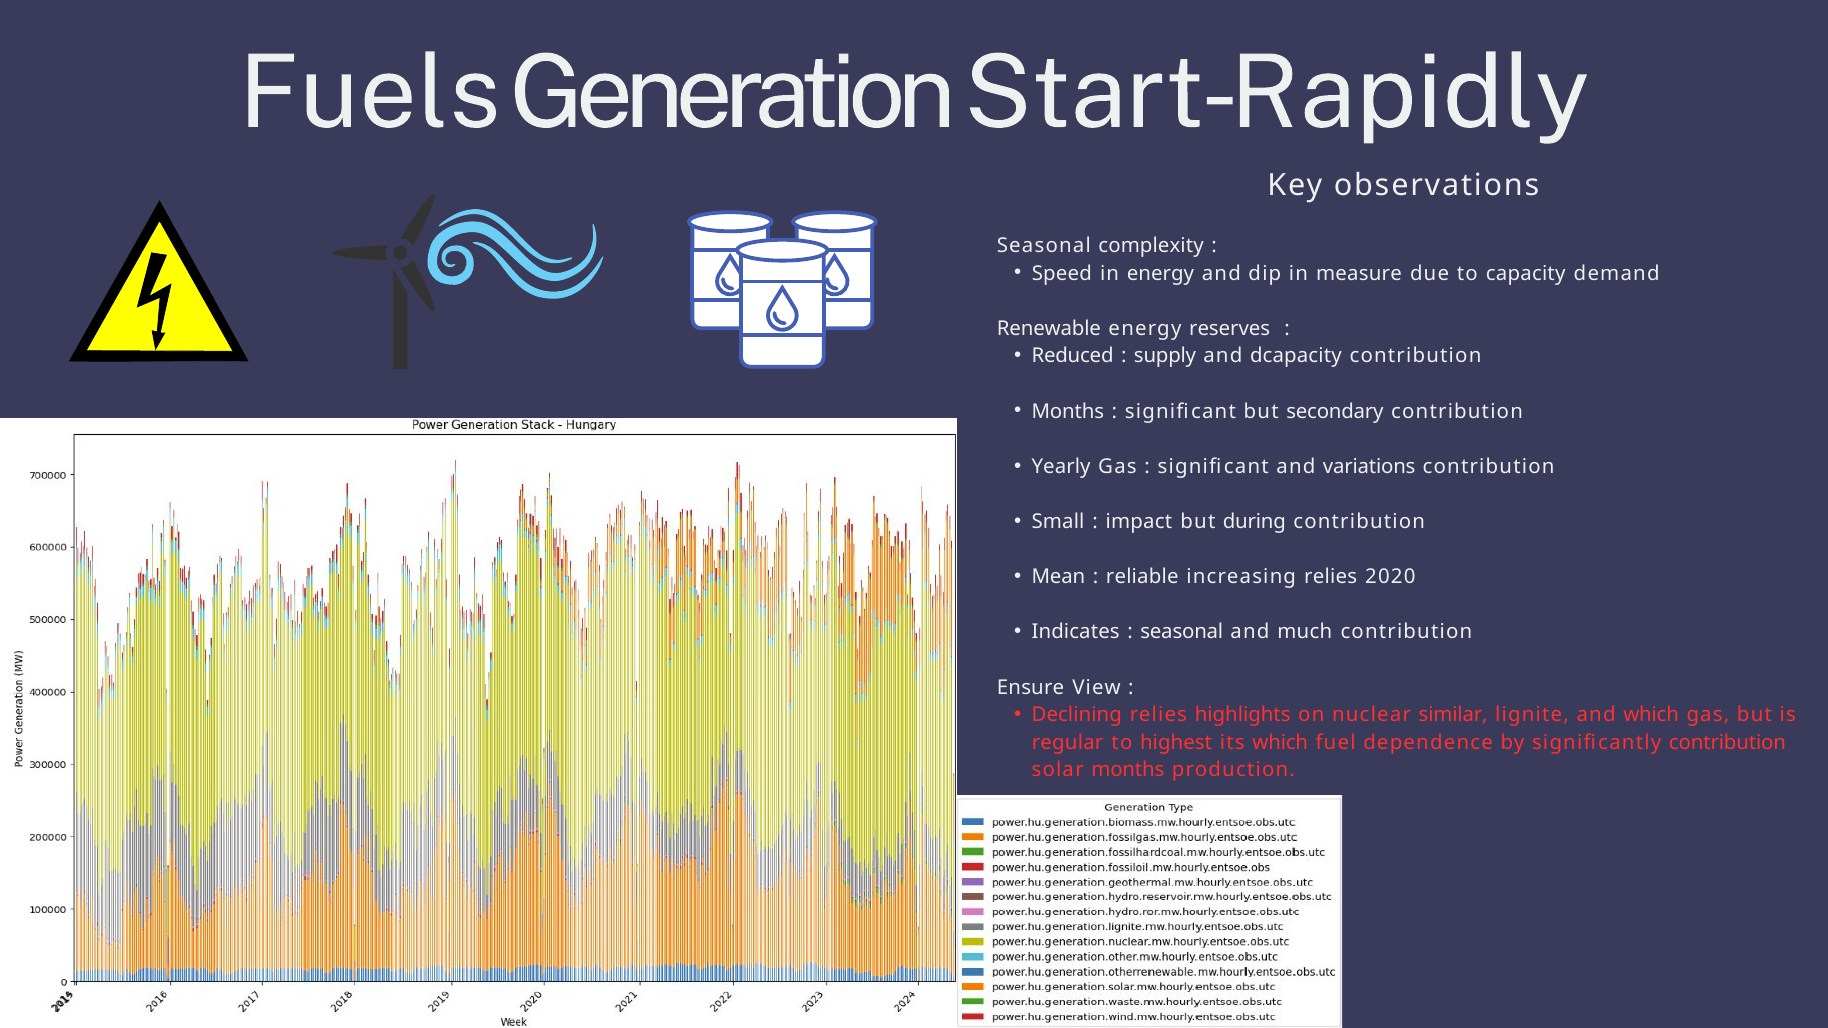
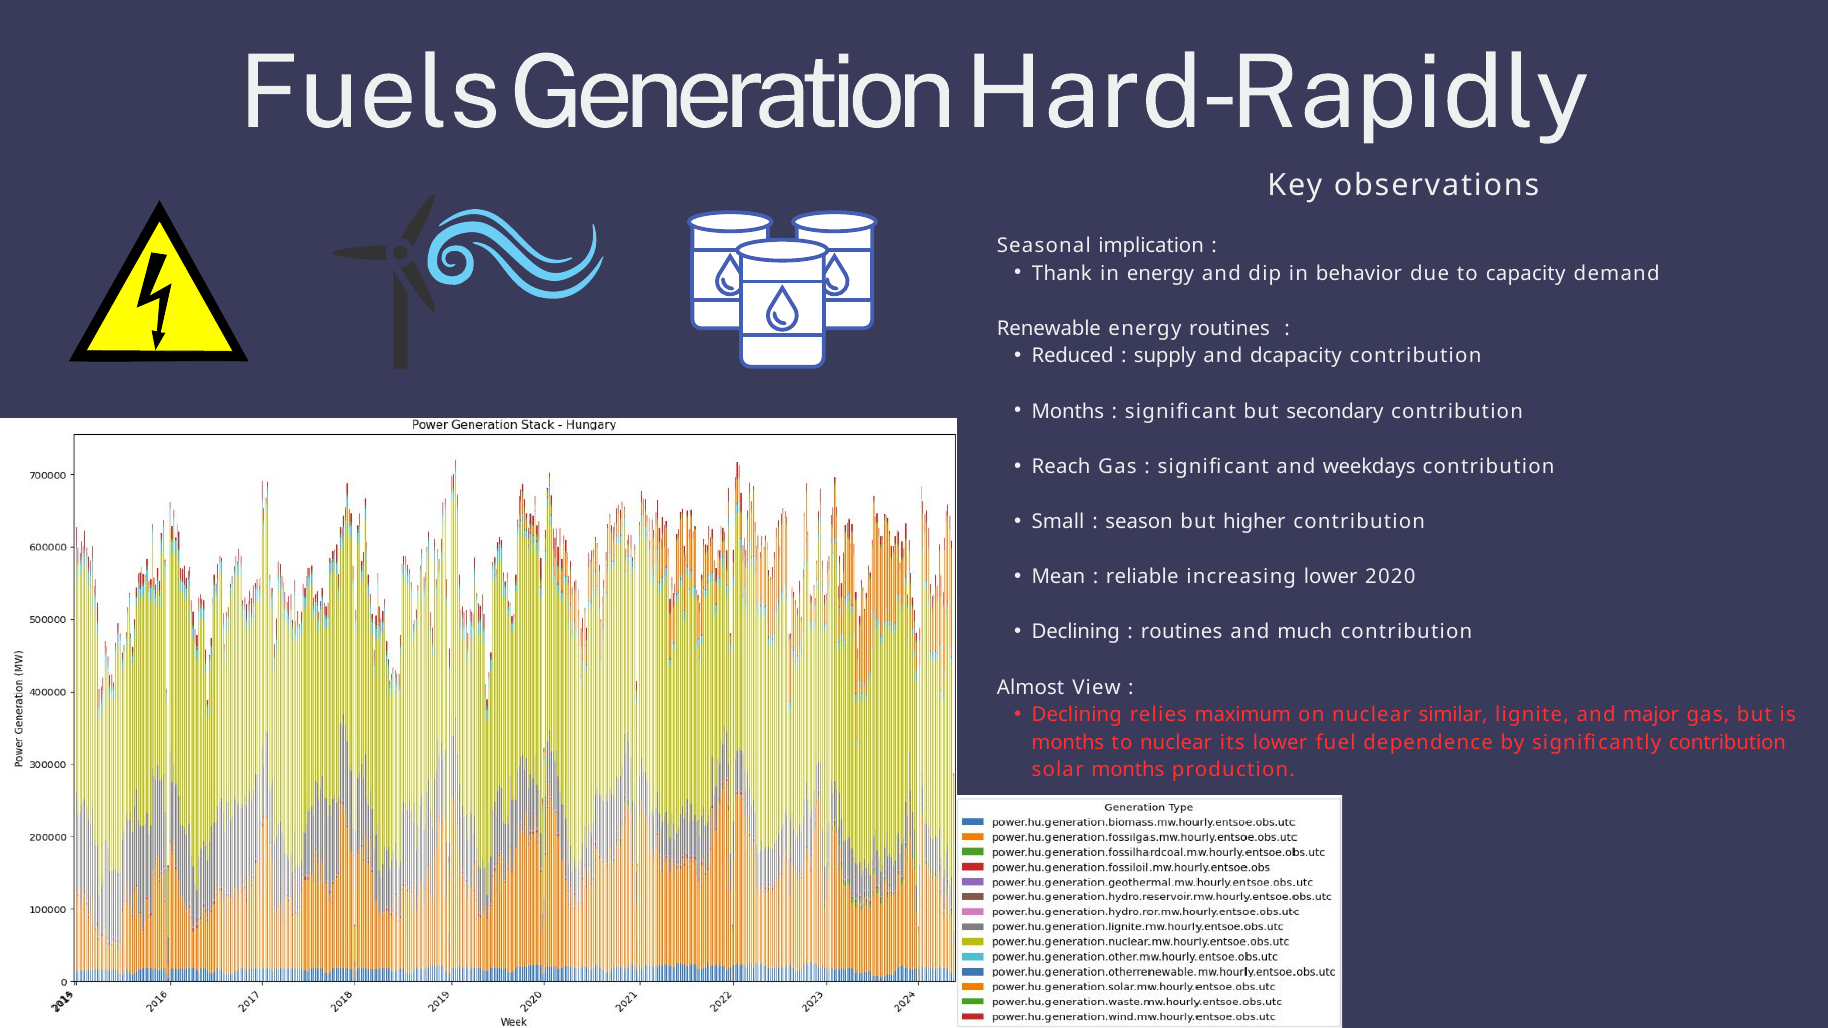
Start: Start -> Hard (1083, 93)
complexity: complexity -> implication (1151, 246)
Speed: Speed -> Thank (1062, 273)
measure: measure -> behavior (1359, 273)
energy reserves: reserves -> routines (1230, 329)
Yearly: Yearly -> Reach (1061, 467)
variations: variations -> weekdays (1369, 467)
impact: impact -> season (1139, 522)
during: during -> higher (1254, 522)
increasing relies: relies -> lower (1331, 577)
Indicates: Indicates -> Declining (1076, 632)
seasonal: seasonal -> routines (1182, 632)
Ensure: Ensure -> Almost (1031, 687)
highlights: highlights -> maximum (1243, 715)
and which: which -> major (1651, 715)
regular: regular -> months (1068, 743)
to highest: highest -> nuclear (1176, 743)
its which: which -> lower (1280, 743)
